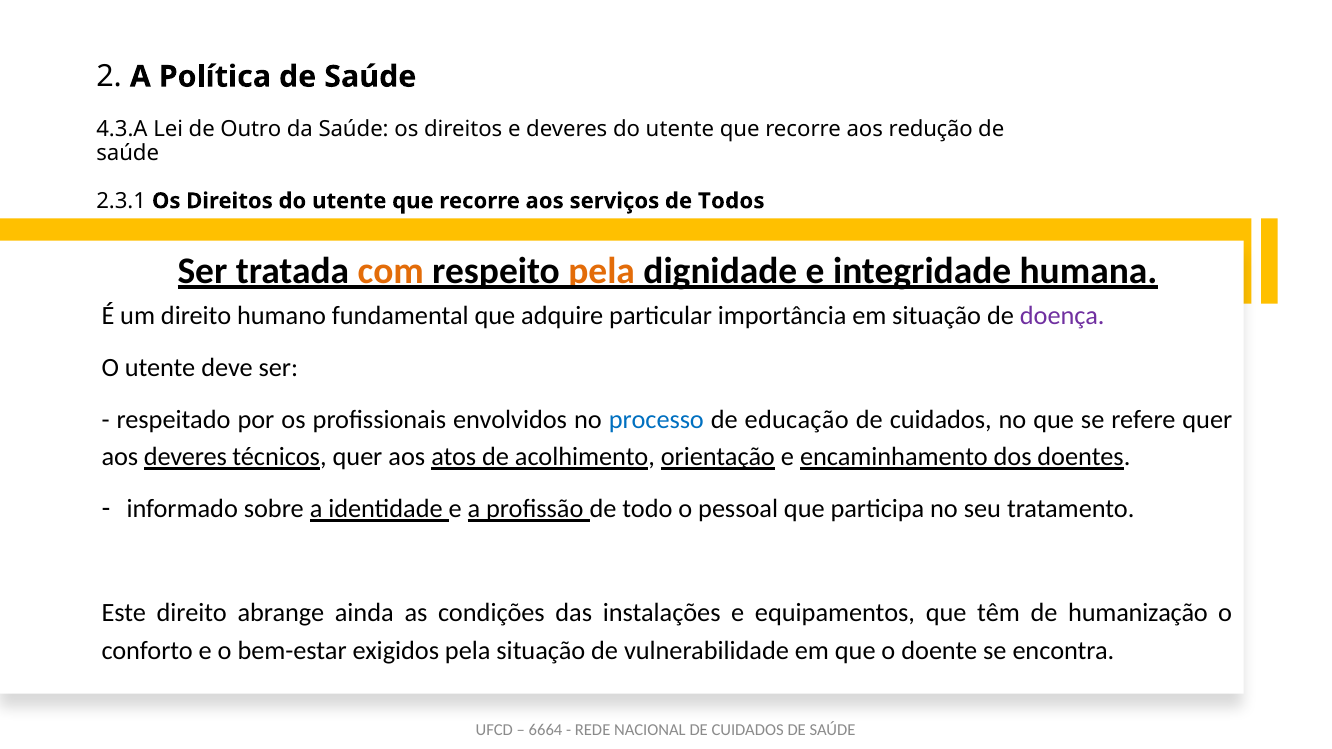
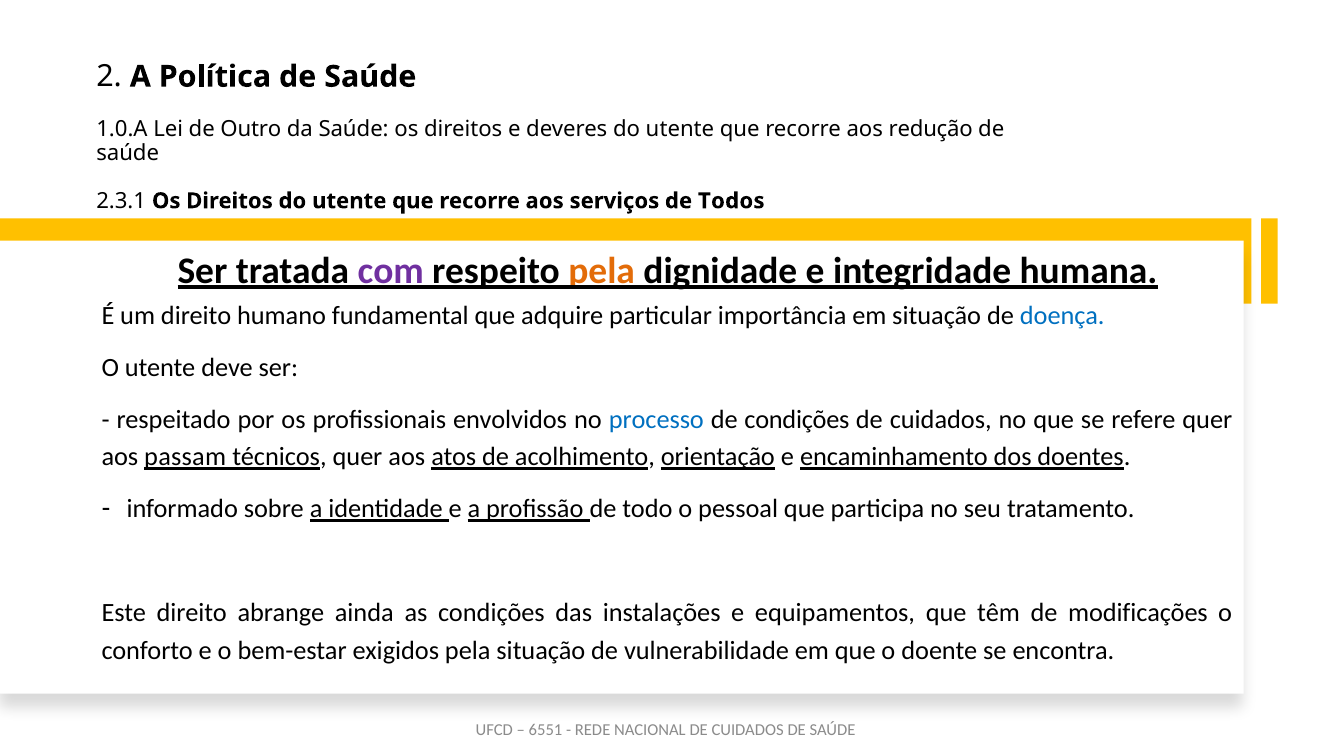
4.3.A: 4.3.A -> 1.0.A (122, 129)
com colour: orange -> purple (391, 271)
doença colour: purple -> blue (1062, 316)
de educação: educação -> condições (797, 420)
aos deveres: deveres -> passam (185, 457)
humanização: humanização -> modificações (1138, 613)
6664: 6664 -> 6551 (546, 730)
